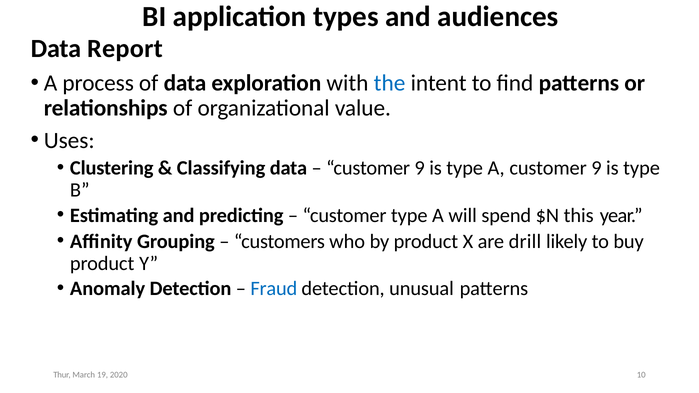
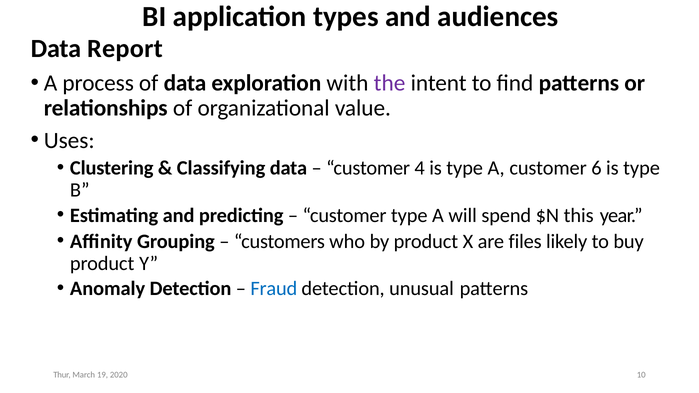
the colour: blue -> purple (390, 83)
9: 9 -> 4 (420, 168)
A customer 9: 9 -> 6 (596, 168)
drill: drill -> files (525, 241)
